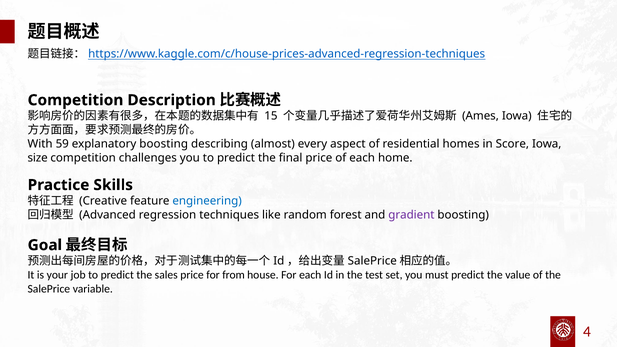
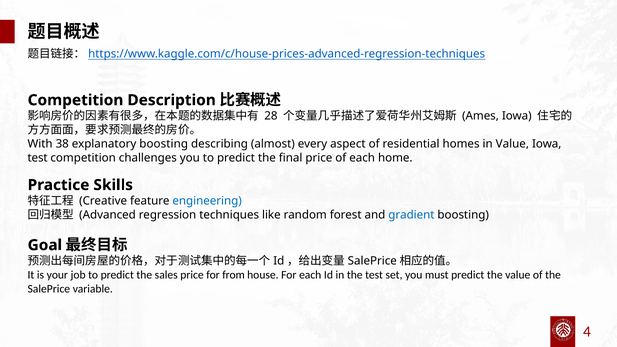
15: 15 -> 28 (271, 116)
59: 59 -> 38 (62, 144)
in Score: Score -> Value (512, 144)
size: size -> test (38, 158)
gradient colour: purple -> blue (411, 215)
